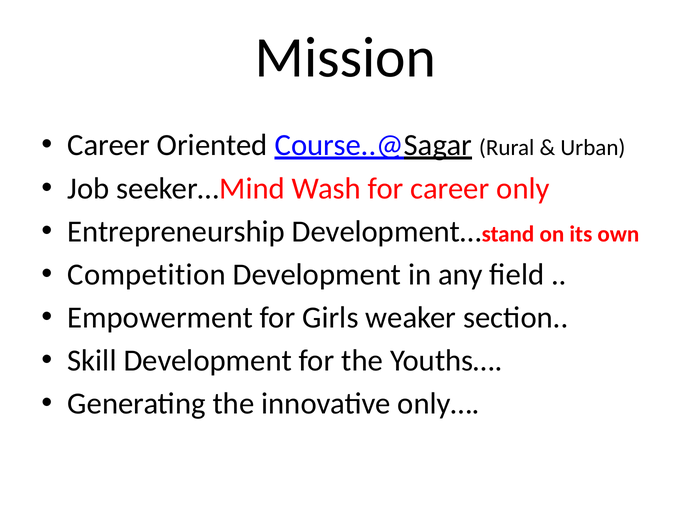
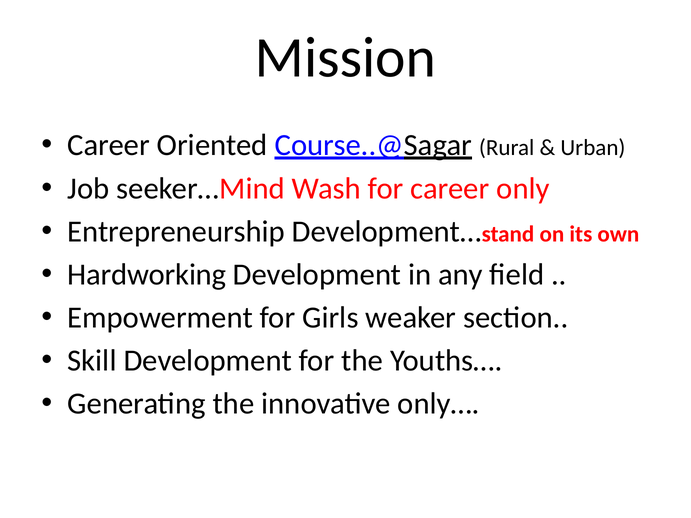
Competition: Competition -> Hardworking (147, 275)
